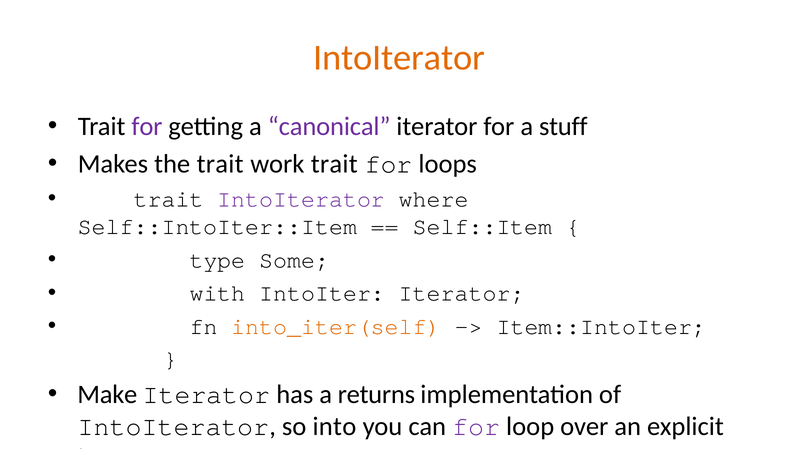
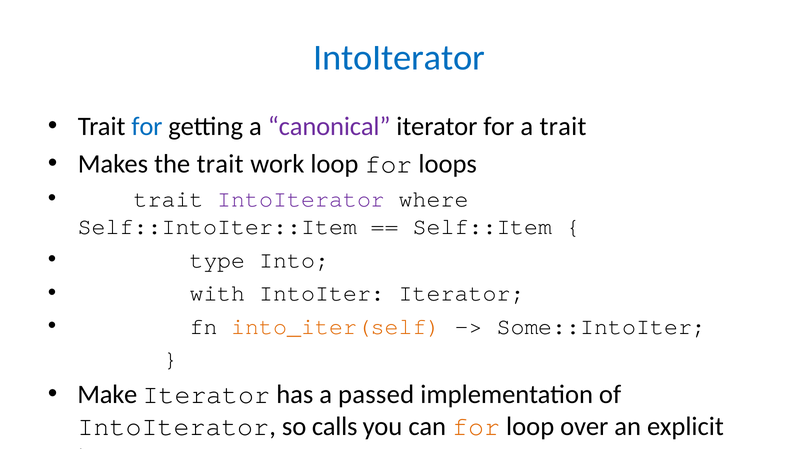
IntoIterator colour: orange -> blue (399, 58)
for colour: purple -> blue (147, 127)
a stuff: stuff -> trait (563, 127)
work trait: trait -> loop (334, 164)
Some: Some -> Into (294, 260)
Item::IntoIter: Item::IntoIter -> Some::IntoIter (601, 326)
returns: returns -> passed (376, 394)
into: into -> calls (335, 426)
for colour: purple -> orange (476, 426)
